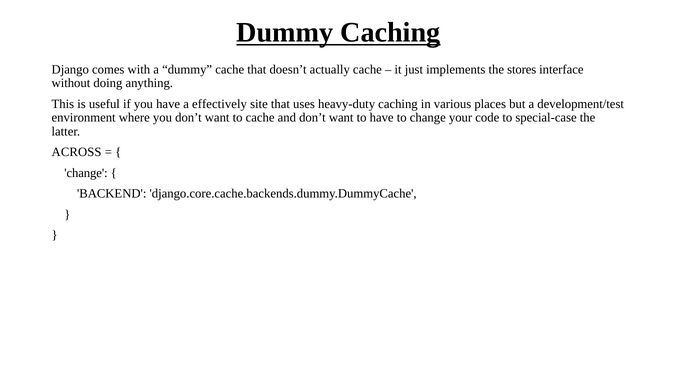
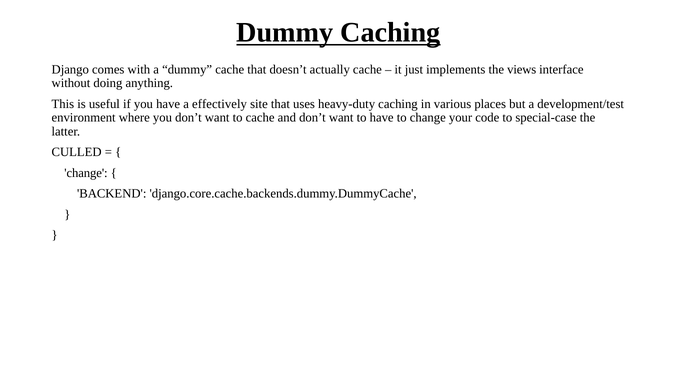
stores: stores -> views (522, 69)
ACROSS: ACROSS -> CULLED (77, 152)
